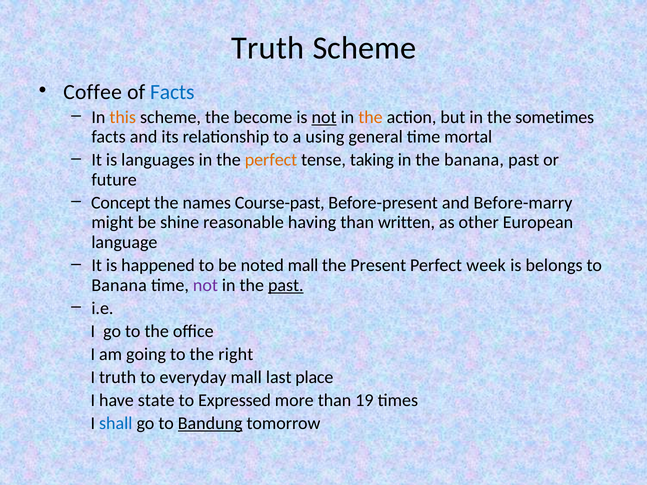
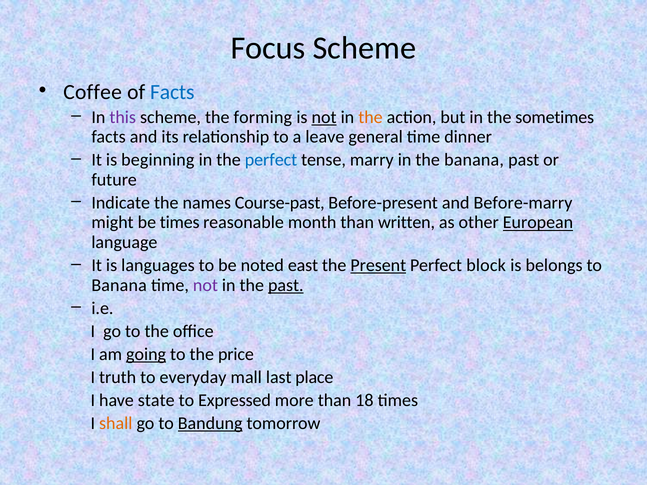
Truth: Truth -> Focus (268, 48)
this colour: orange -> purple (123, 117)
become: become -> forming (263, 117)
using: using -> leave (325, 137)
mortal: mortal -> dinner (468, 137)
languages: languages -> beginning (158, 160)
perfect colour: orange -> blue (271, 160)
taking: taking -> marry (372, 160)
Concept: Concept -> Indicate (121, 203)
be shine: shine -> times (180, 223)
having: having -> month (312, 223)
European underline: none -> present (538, 223)
happened: happened -> languages (158, 266)
noted mall: mall -> east (303, 266)
Present underline: none -> present (378, 266)
week: week -> block (486, 266)
going underline: none -> present (146, 354)
right: right -> price (236, 354)
19: 19 -> 18 (364, 400)
shall colour: blue -> orange (116, 424)
